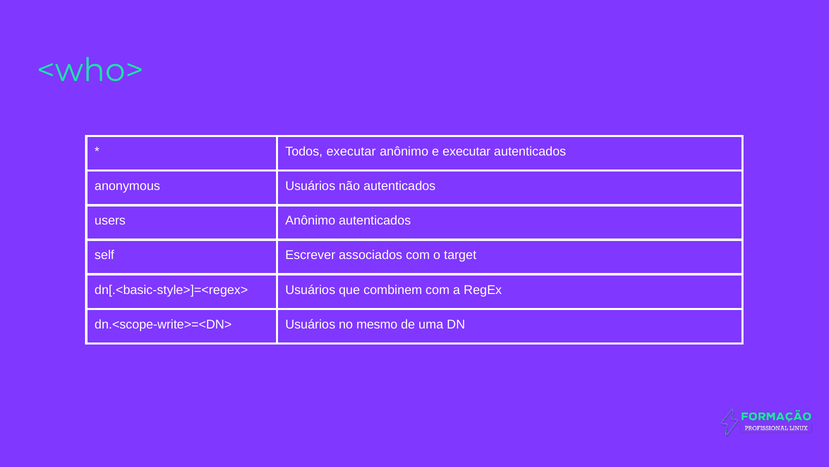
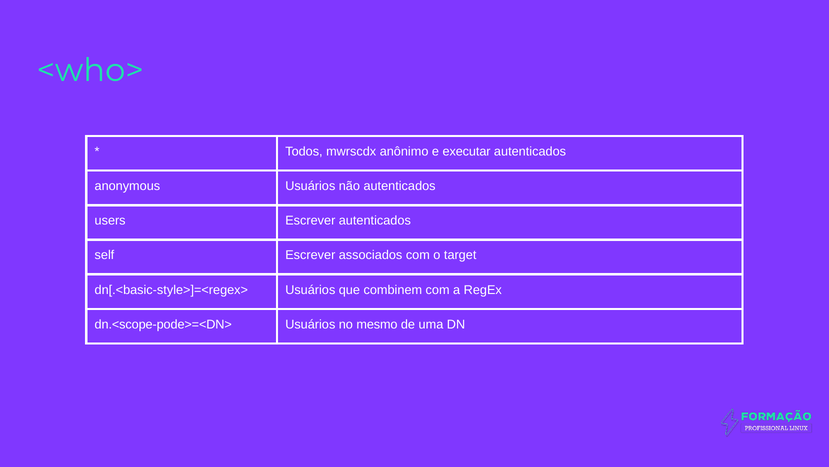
Todos executar: executar -> mwrscdx (351, 151)
users Anônimo: Anônimo -> Escrever (310, 220)
dn.<scope-write>=<DN>: dn.<scope-write>=<DN> -> dn.<scope-pode>=<DN> (163, 324)
